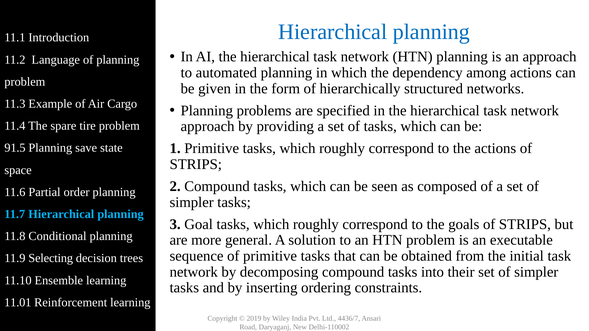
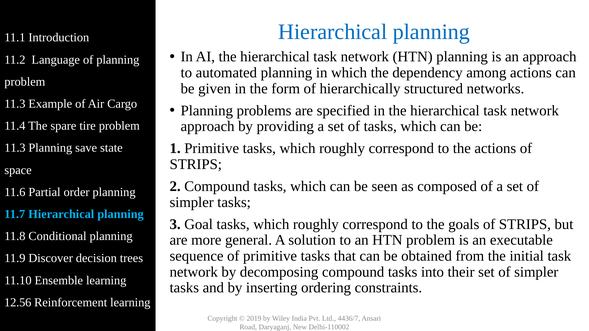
91.5: 91.5 -> 11.3 (15, 148)
Selecting: Selecting -> Discover (51, 259)
11.01: 11.01 -> 12.56 (18, 303)
